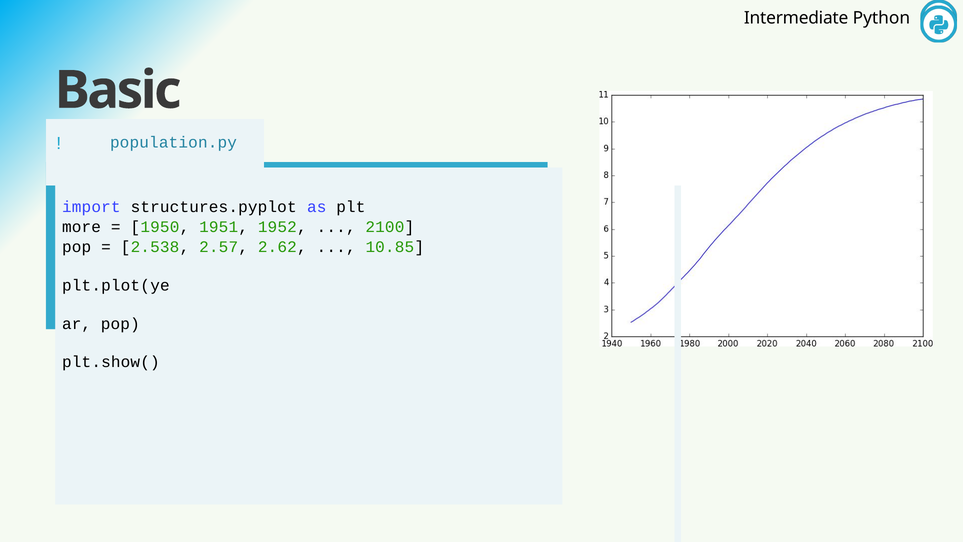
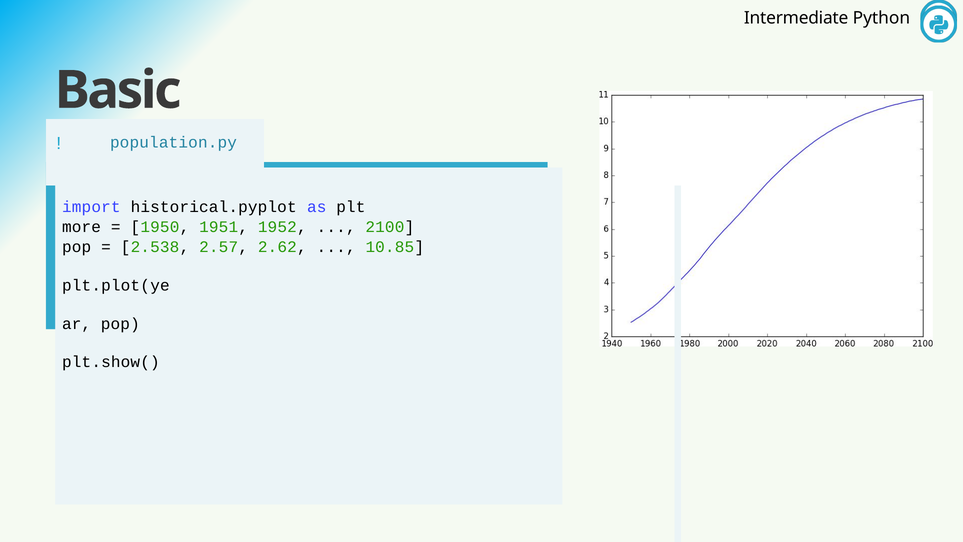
structures.pyplot: structures.pyplot -> historical.pyplot (214, 207)
